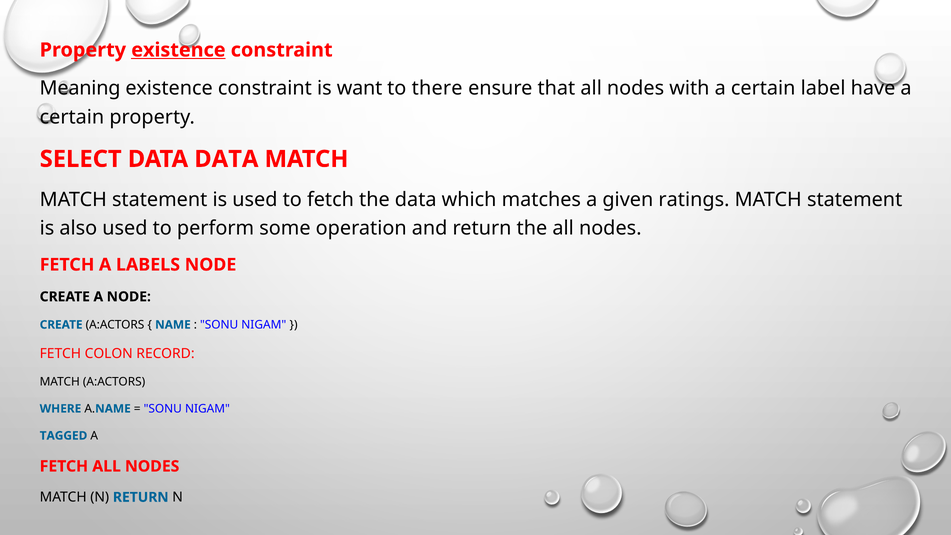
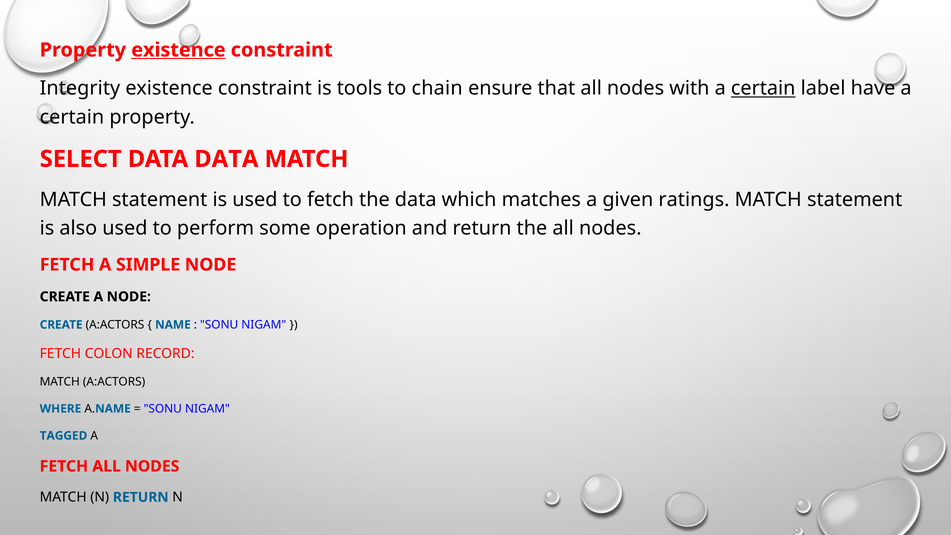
Meaning: Meaning -> Integrity (80, 88)
want: want -> tools (359, 88)
there: there -> chain (437, 88)
certain underline: none -> present (763, 88)
LABELS: LABELS -> SIMPLE (148, 265)
